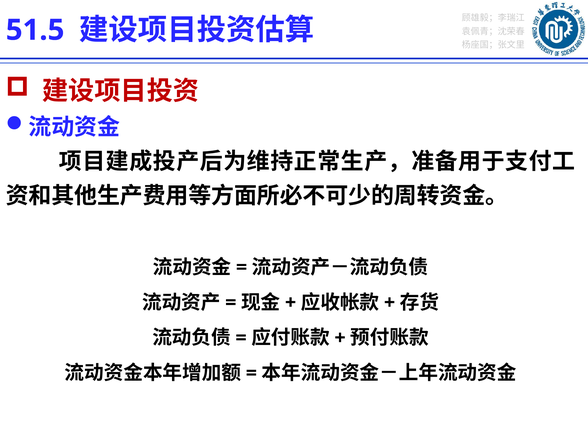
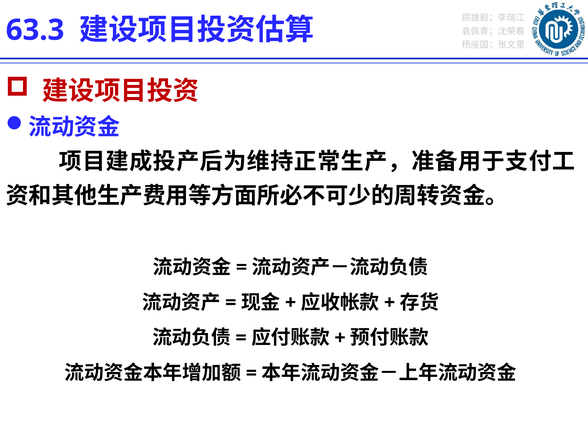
51.5: 51.5 -> 63.3 (35, 30)
